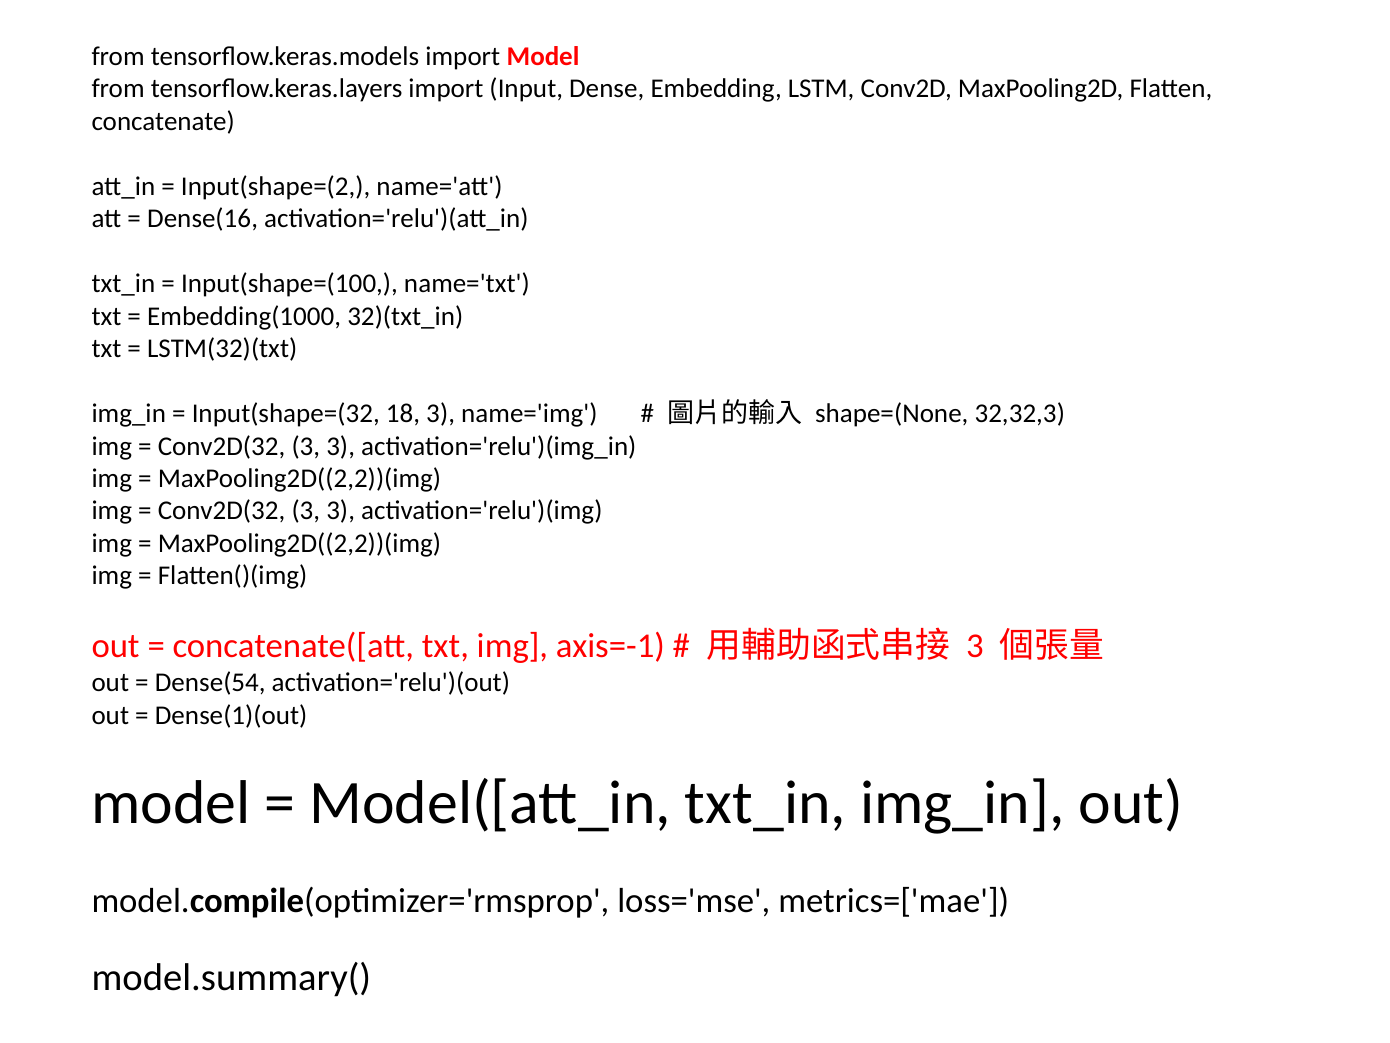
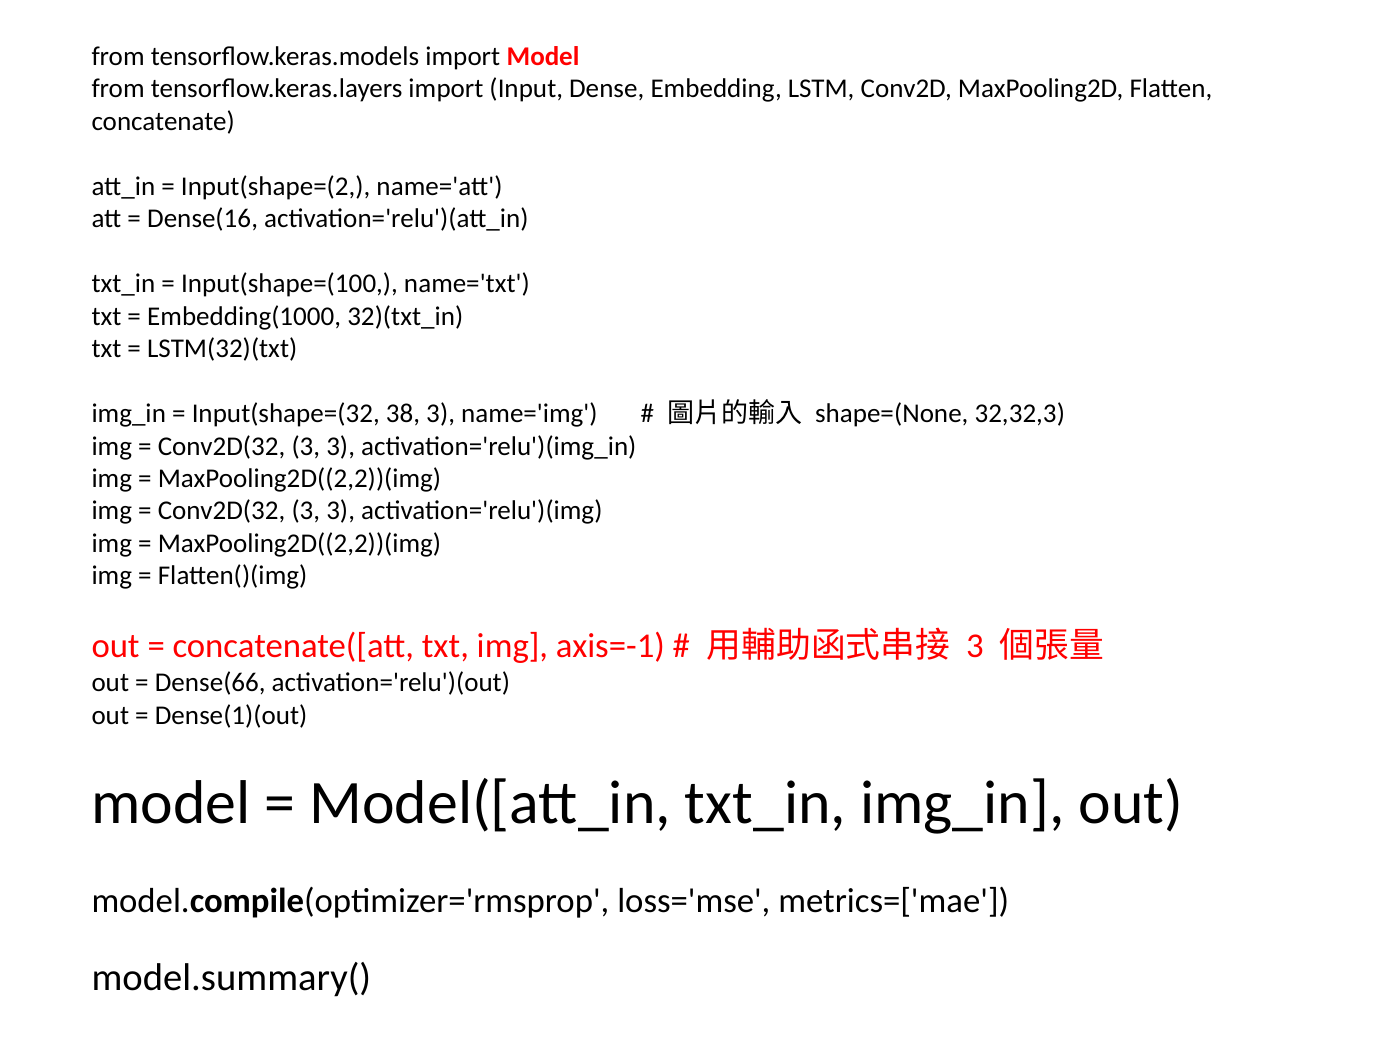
18: 18 -> 38 (403, 413)
Dense(54: Dense(54 -> Dense(66 (210, 682)
